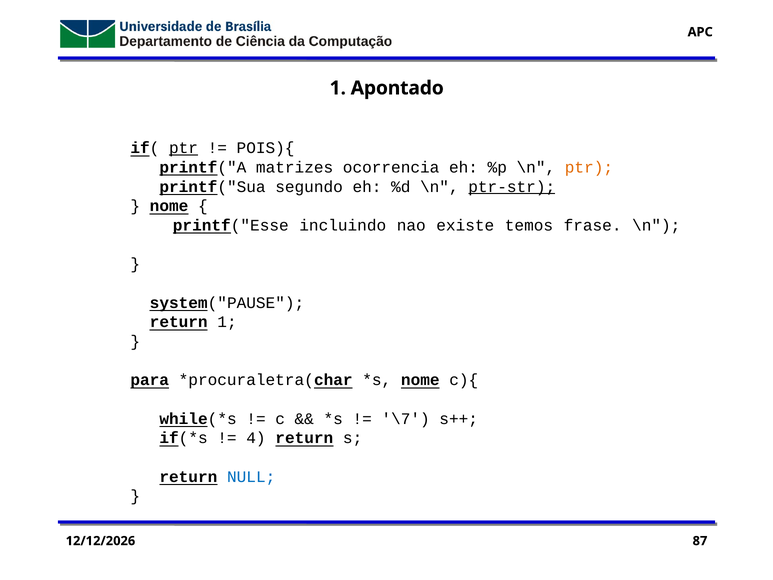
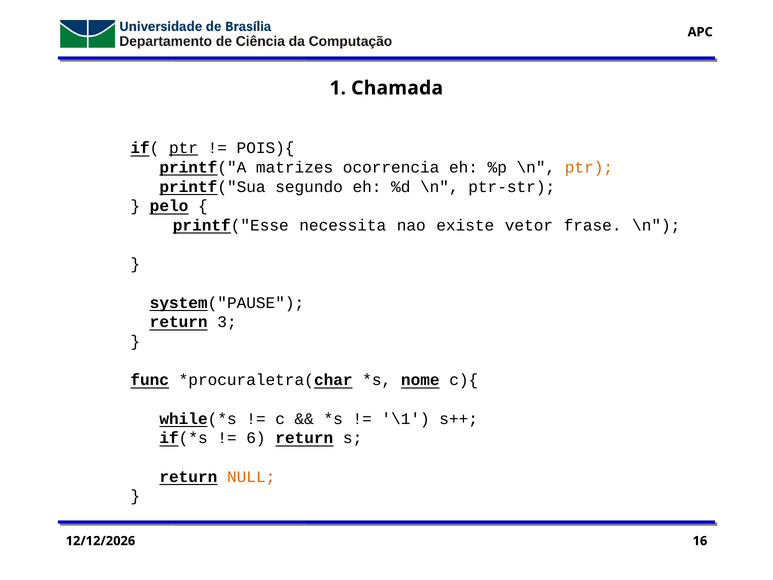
Apontado: Apontado -> Chamada (397, 88)
ptr-str underline: present -> none (512, 187)
nome: nome -> pelo (169, 206)
incluindo: incluindo -> necessita (343, 225)
temos: temos -> vetor (529, 225)
return 1: 1 -> 3 (227, 322)
para: para -> func (150, 380)
\7: \7 -> \1 (406, 419)
4: 4 -> 6 (256, 438)
NULL colour: blue -> orange (251, 477)
87: 87 -> 16 (700, 541)
